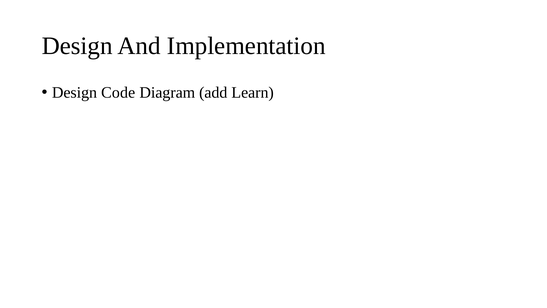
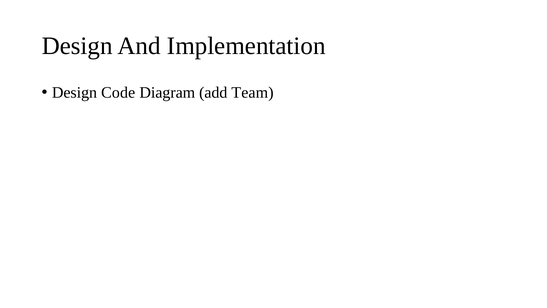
Learn: Learn -> Team (252, 92)
